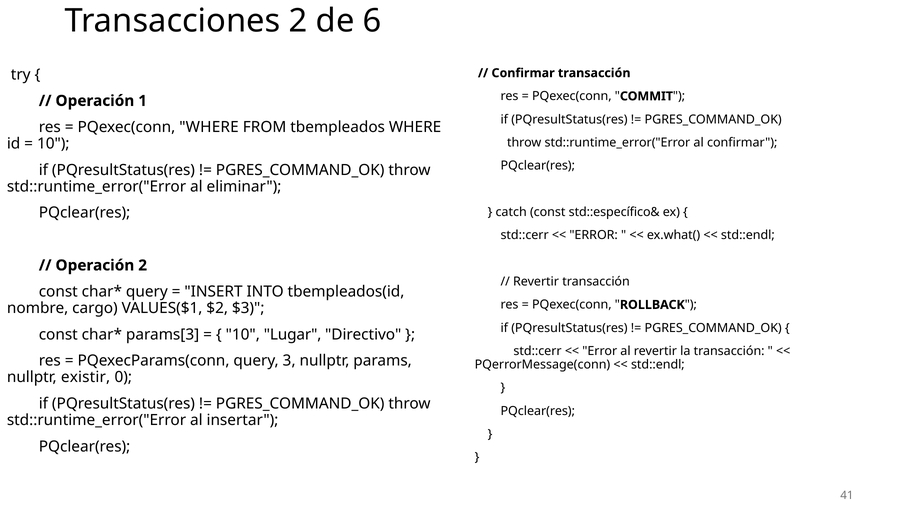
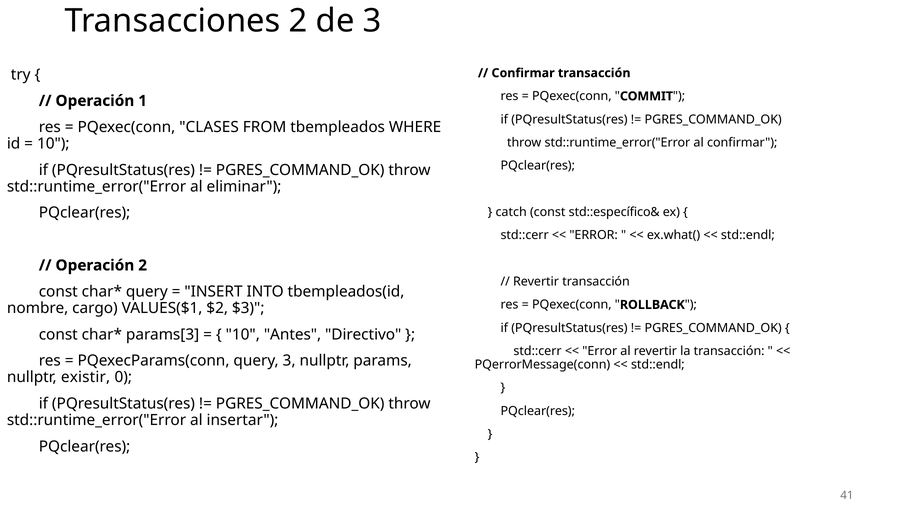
de 6: 6 -> 3 (372, 21)
PQexec(conn WHERE: WHERE -> CLASES (209, 127)
Lugar: Lugar -> Antes (293, 334)
